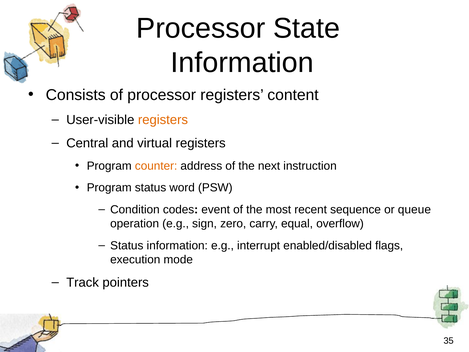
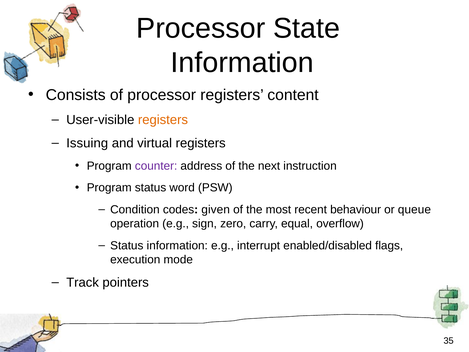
Central: Central -> Issuing (87, 143)
counter colour: orange -> purple (156, 166)
event: event -> given (216, 210)
sequence: sequence -> behaviour (356, 210)
